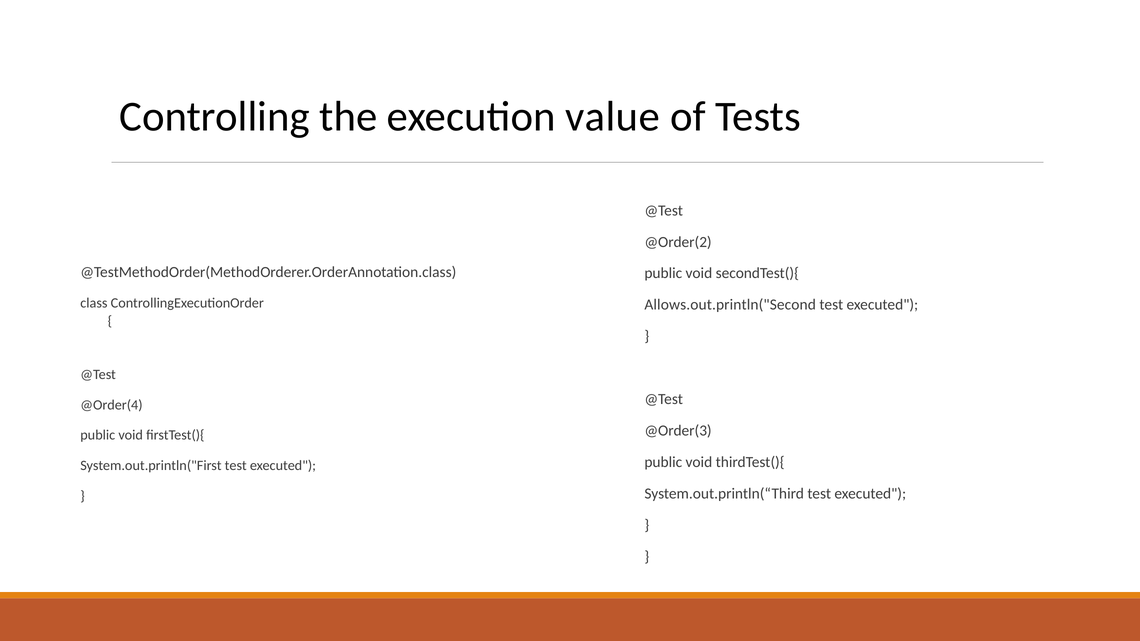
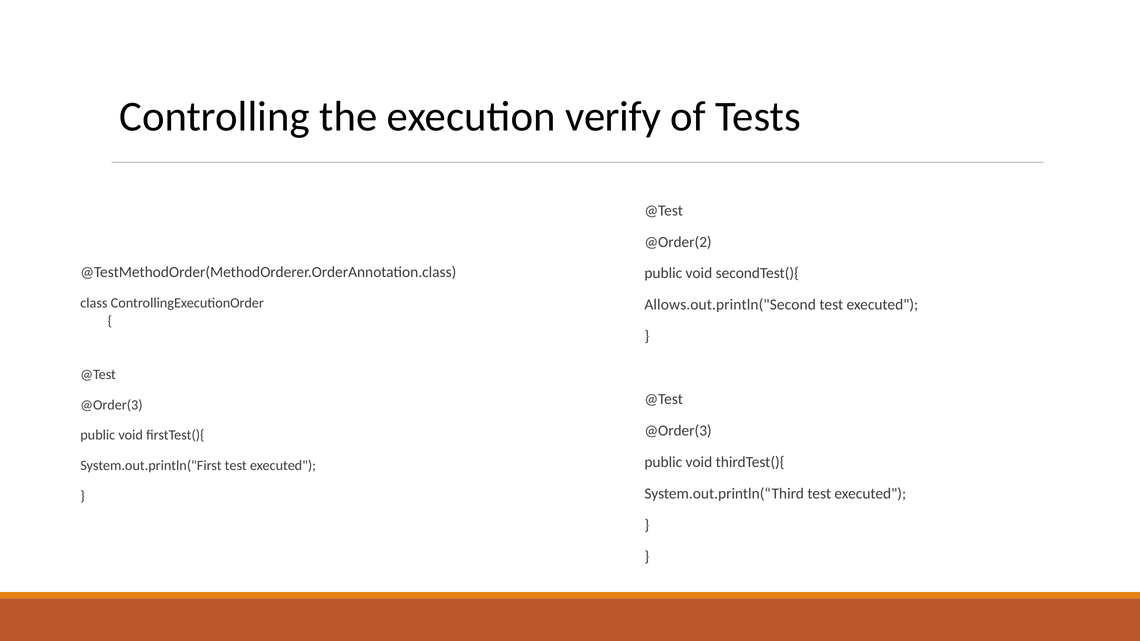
value: value -> verify (613, 117)
@Order(4: @Order(4 -> @Order(3 (111, 405)
